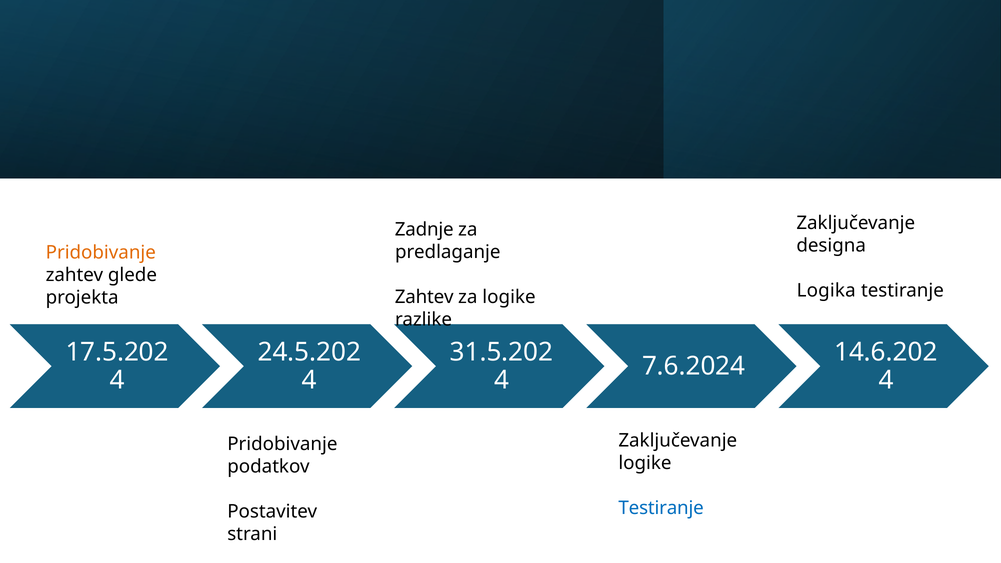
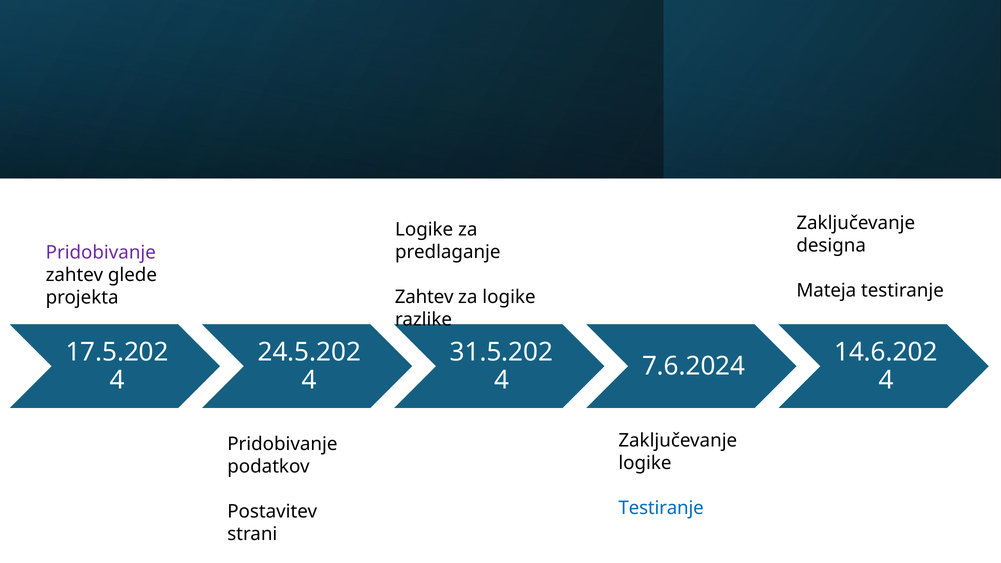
Zadnje: Zadnje -> Logike (424, 230)
Pridobivanje colour: orange -> purple (101, 252)
Logika: Logika -> Mateja (826, 291)
